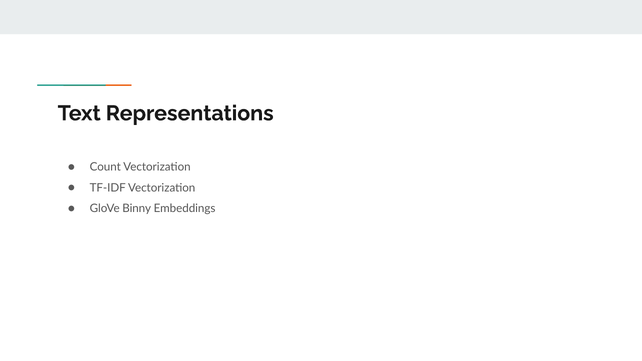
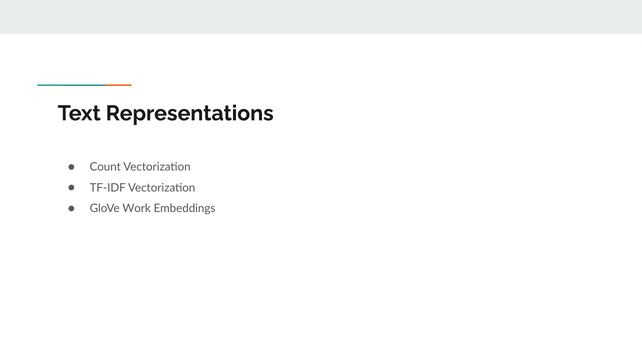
Binny: Binny -> Work (137, 209)
